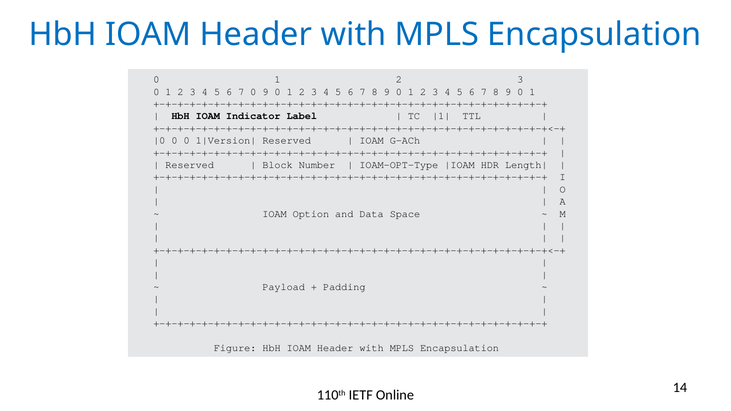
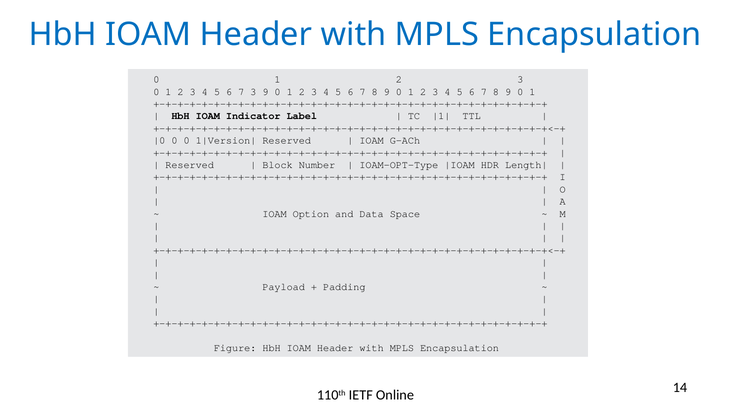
7 0: 0 -> 3 (253, 92)
